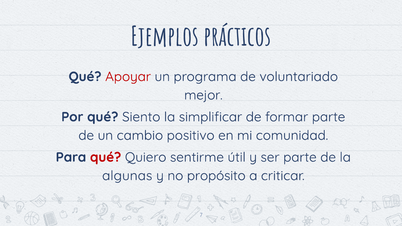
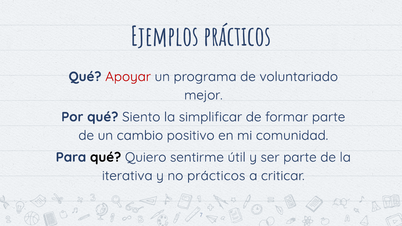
qué colour: red -> black (106, 157)
algunas: algunas -> iterativa (127, 176)
no propósito: propósito -> prácticos (216, 176)
